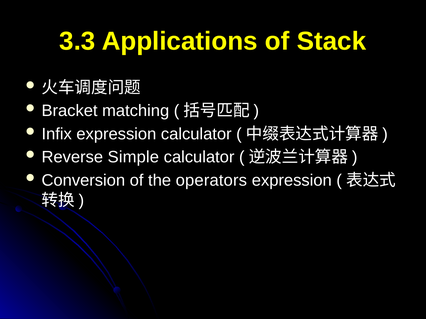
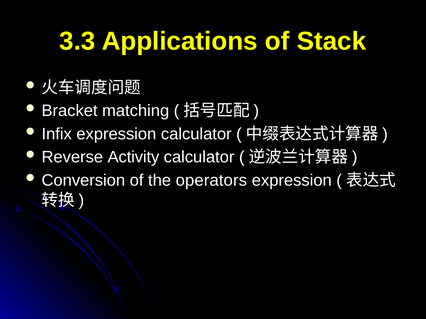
Simple: Simple -> Activity (133, 157)
